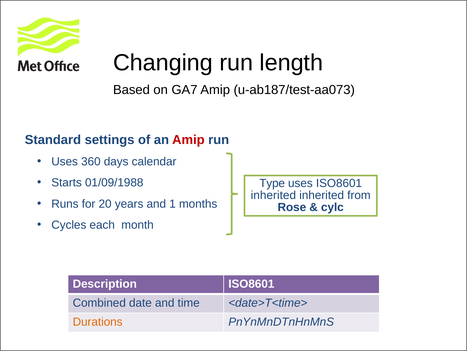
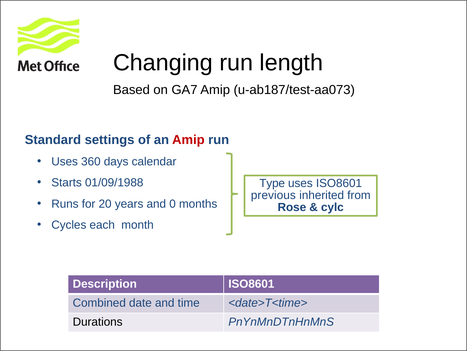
inherited: inherited -> previous (273, 195)
1: 1 -> 0 (173, 203)
Durations colour: orange -> black (98, 321)
